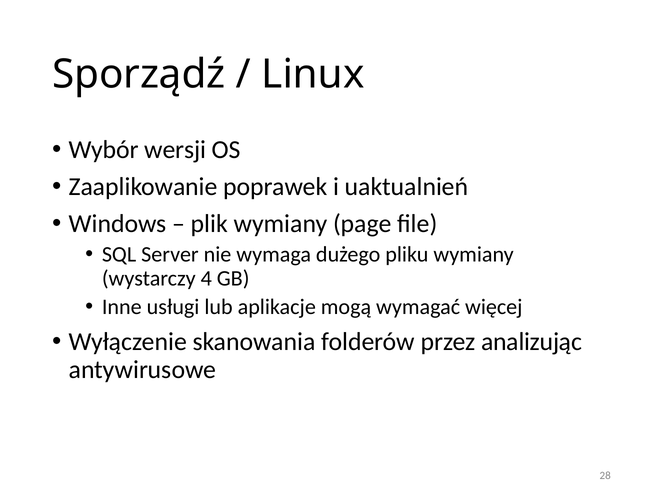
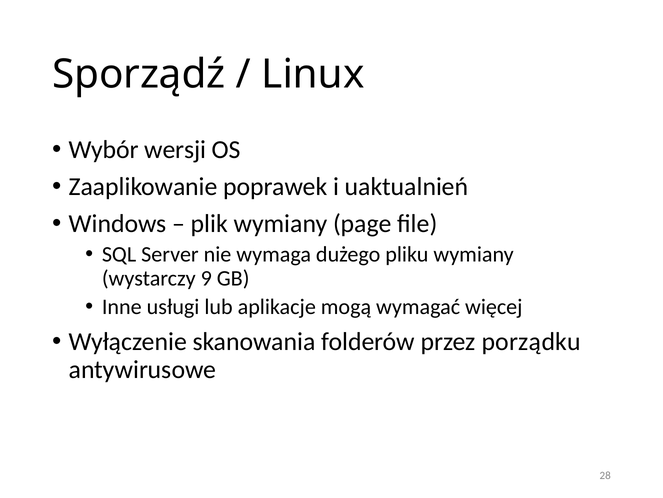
4: 4 -> 9 (206, 278)
analizując: analizując -> porządku (531, 341)
